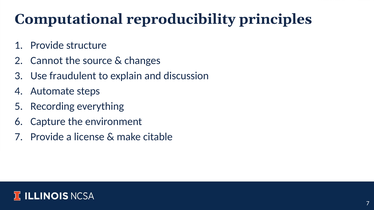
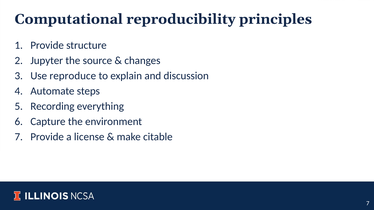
Cannot: Cannot -> Jupyter (47, 61)
fraudulent: fraudulent -> reproduce (73, 76)
